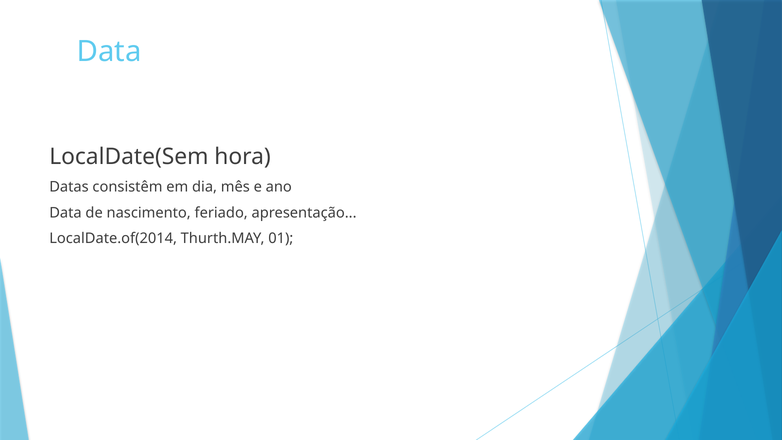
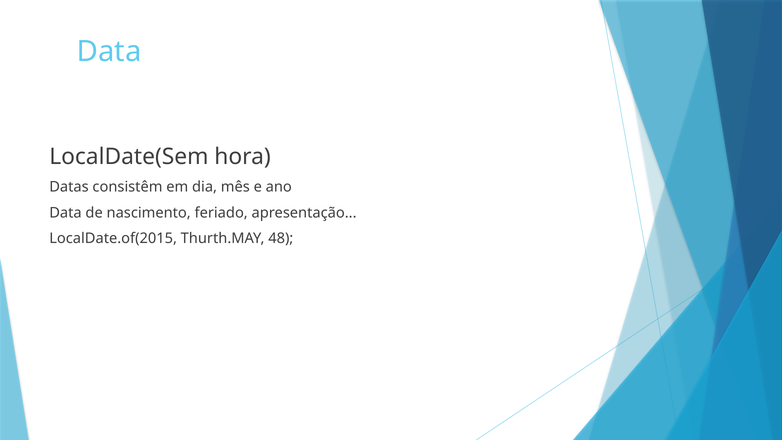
LocalDate.of(2014: LocalDate.of(2014 -> LocalDate.of(2015 (113, 238)
01: 01 -> 48 (281, 238)
